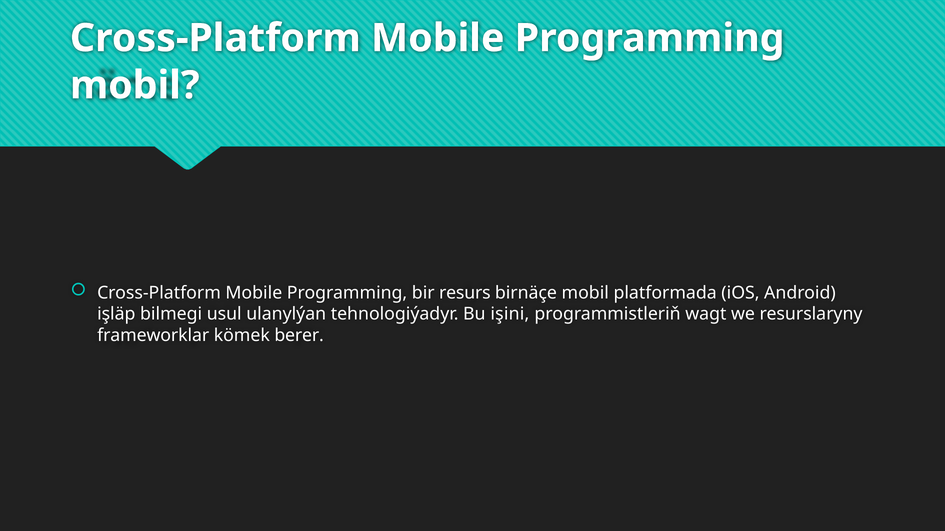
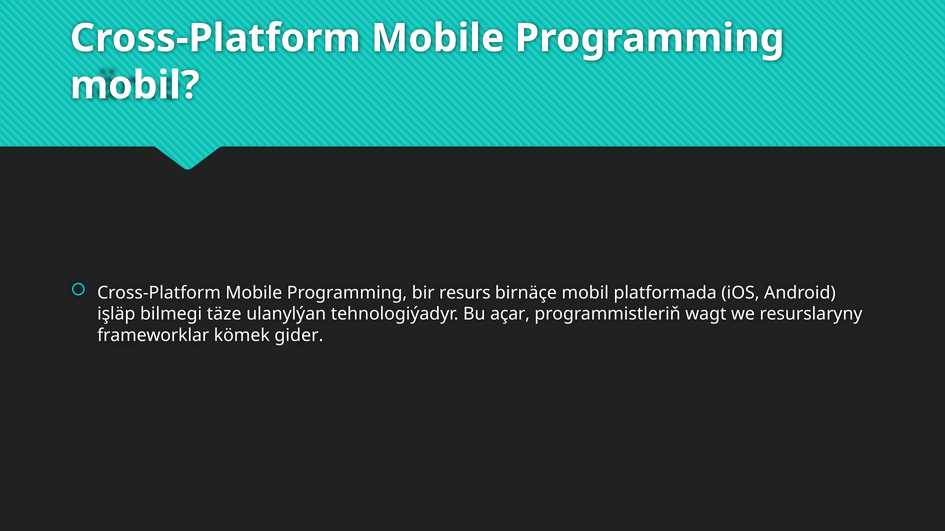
usul: usul -> täze (224, 314)
işini: işini -> açar (510, 314)
berer: berer -> gider (299, 336)
